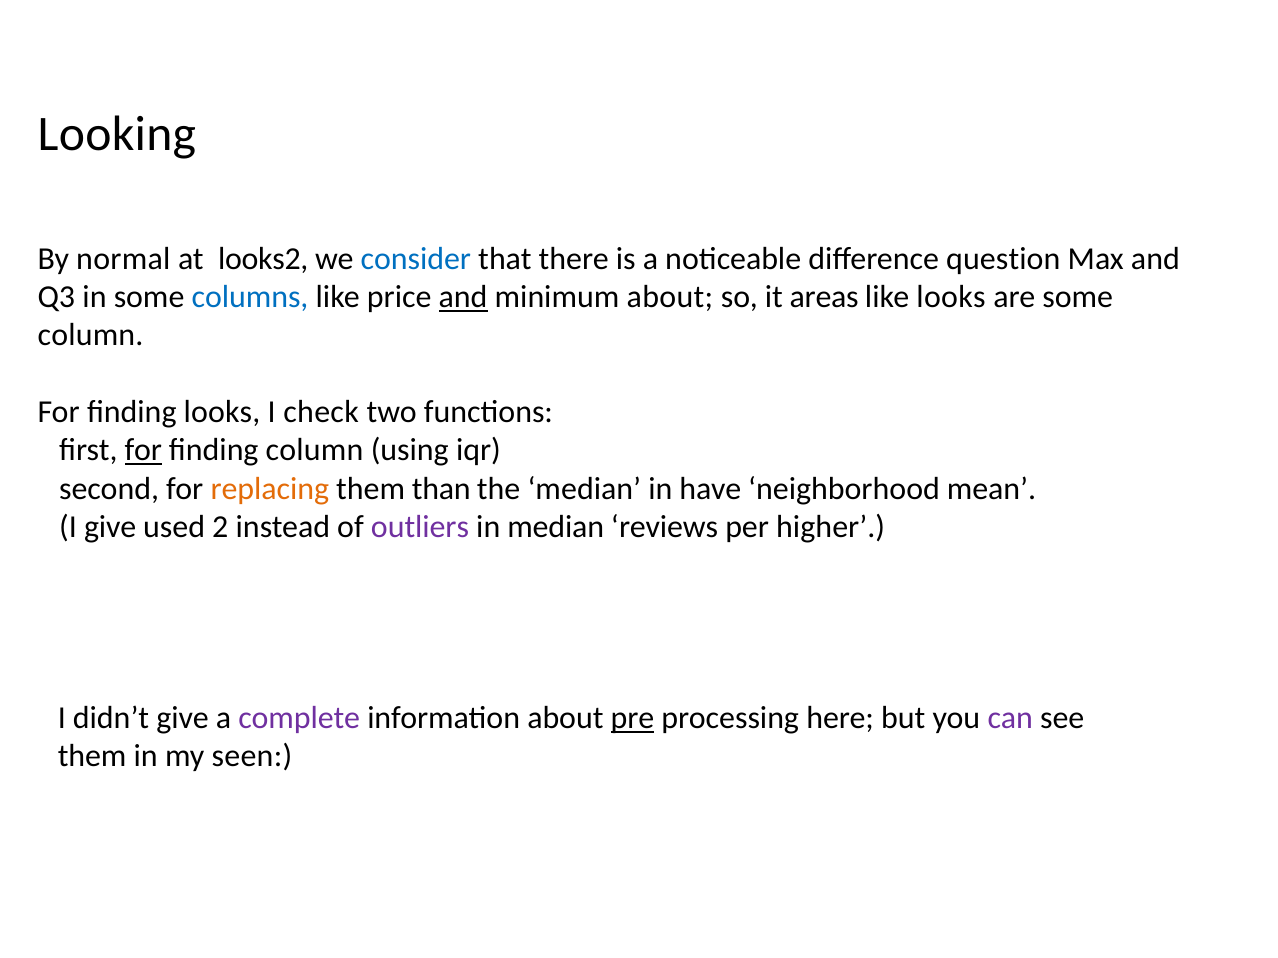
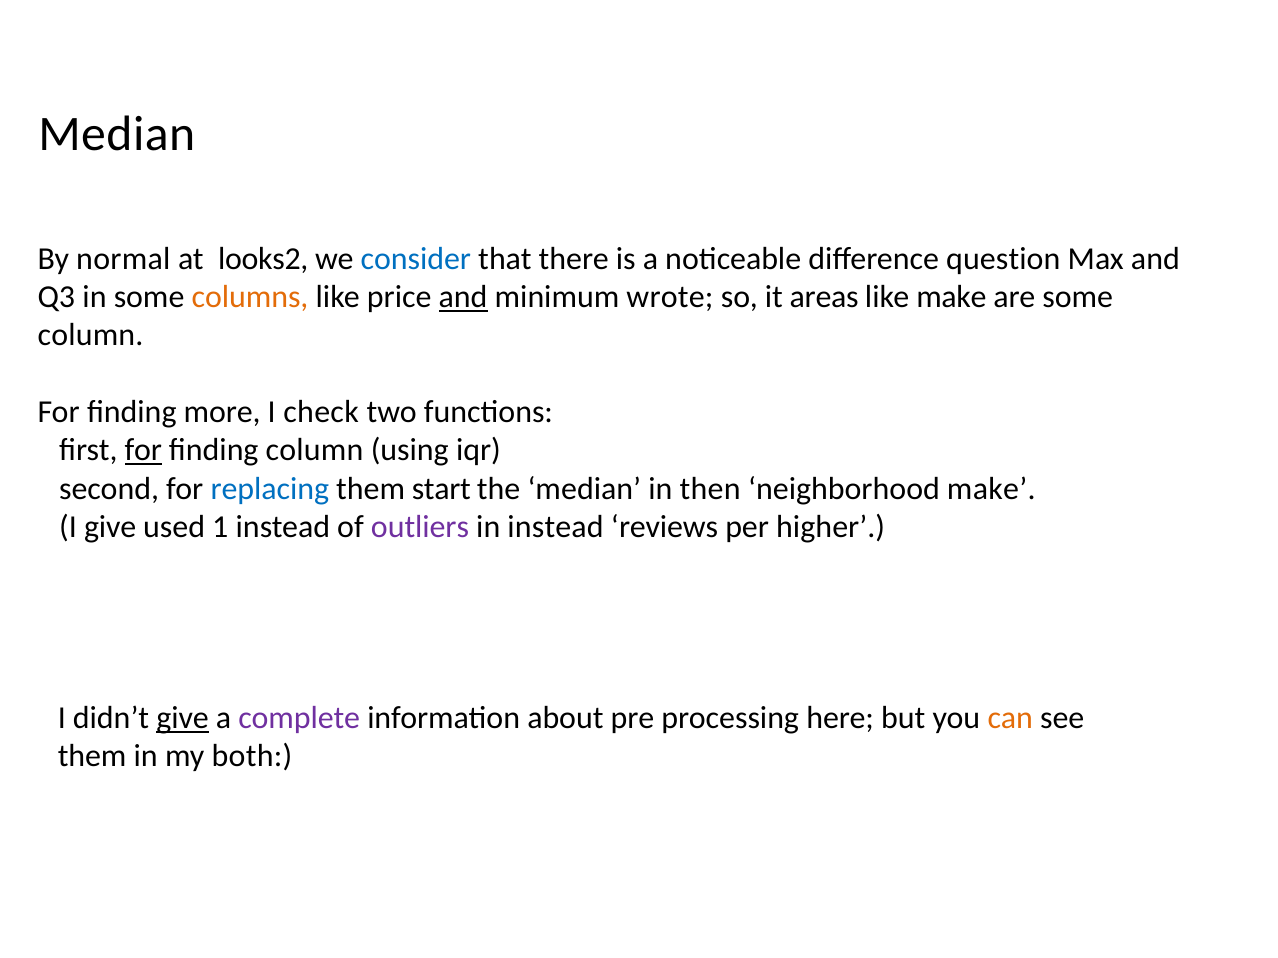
Looking: Looking -> Median (117, 134)
columns colour: blue -> orange (250, 297)
minimum about: about -> wrote (670, 297)
like looks: looks -> make (951, 297)
finding looks: looks -> more (222, 412)
replacing colour: orange -> blue (270, 489)
than: than -> start (441, 489)
have: have -> then (710, 489)
neighborhood mean: mean -> make (991, 489)
2: 2 -> 1 (220, 527)
in median: median -> instead (556, 527)
give underline: none -> present (183, 718)
pre underline: present -> none (633, 718)
can colour: purple -> orange (1010, 718)
seen: seen -> both (252, 757)
